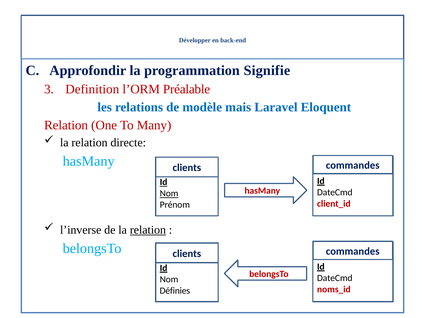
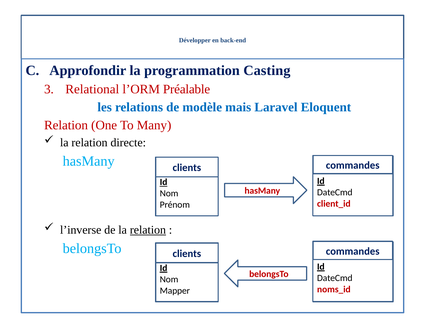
Signifie: Signifie -> Casting (267, 71)
Definition: Definition -> Relational (92, 89)
Nom underline: present -> none (169, 194)
Définies: Définies -> Mapper (175, 291)
